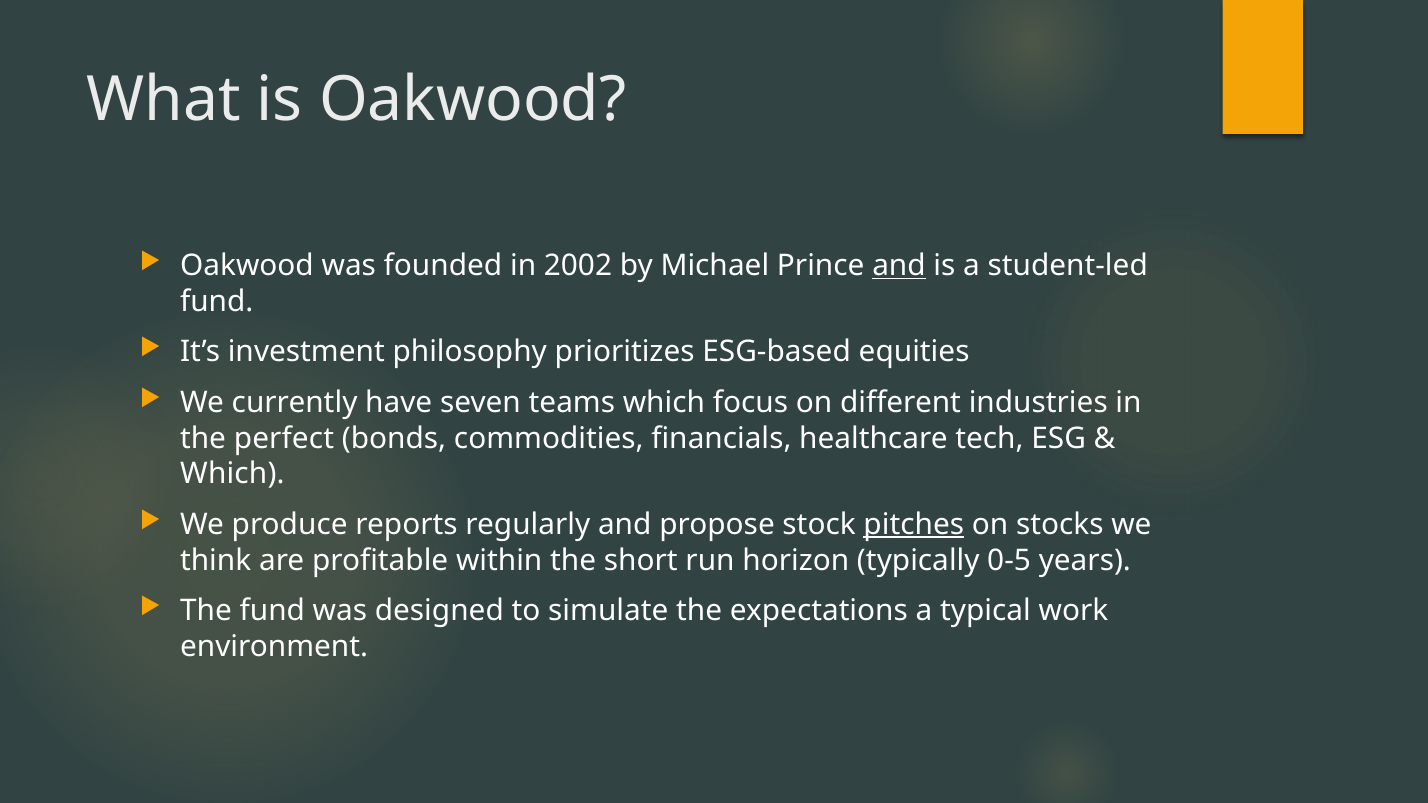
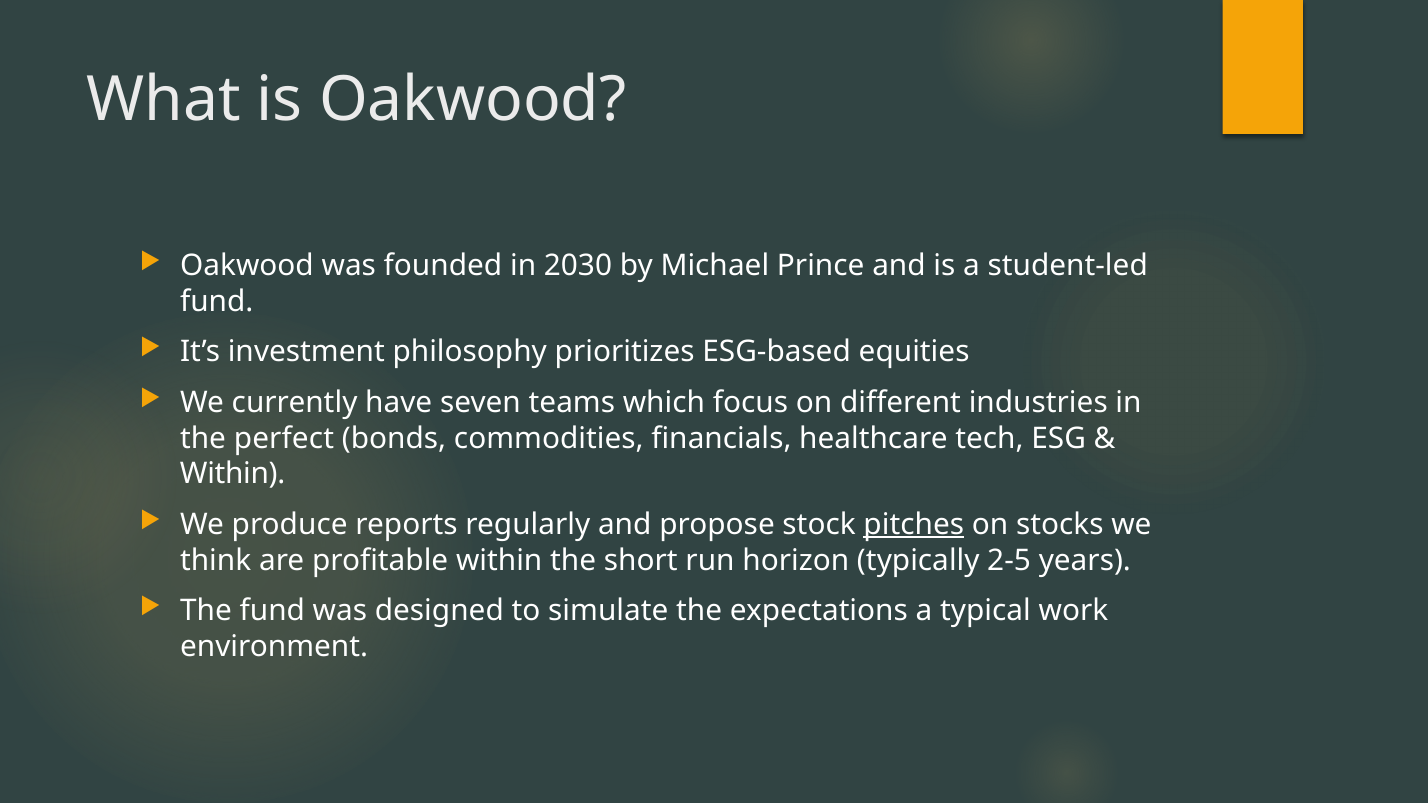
2002: 2002 -> 2030 (578, 266)
and underline: present -> none (899, 266)
Which: Which -> Within (233, 474)
0-5: 0-5 -> 2-5 (1009, 560)
